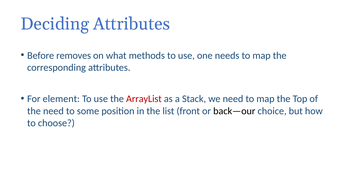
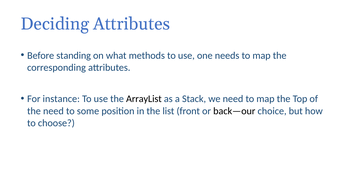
removes: removes -> standing (74, 55)
element: element -> instance (61, 99)
ArrayList colour: red -> black (144, 99)
